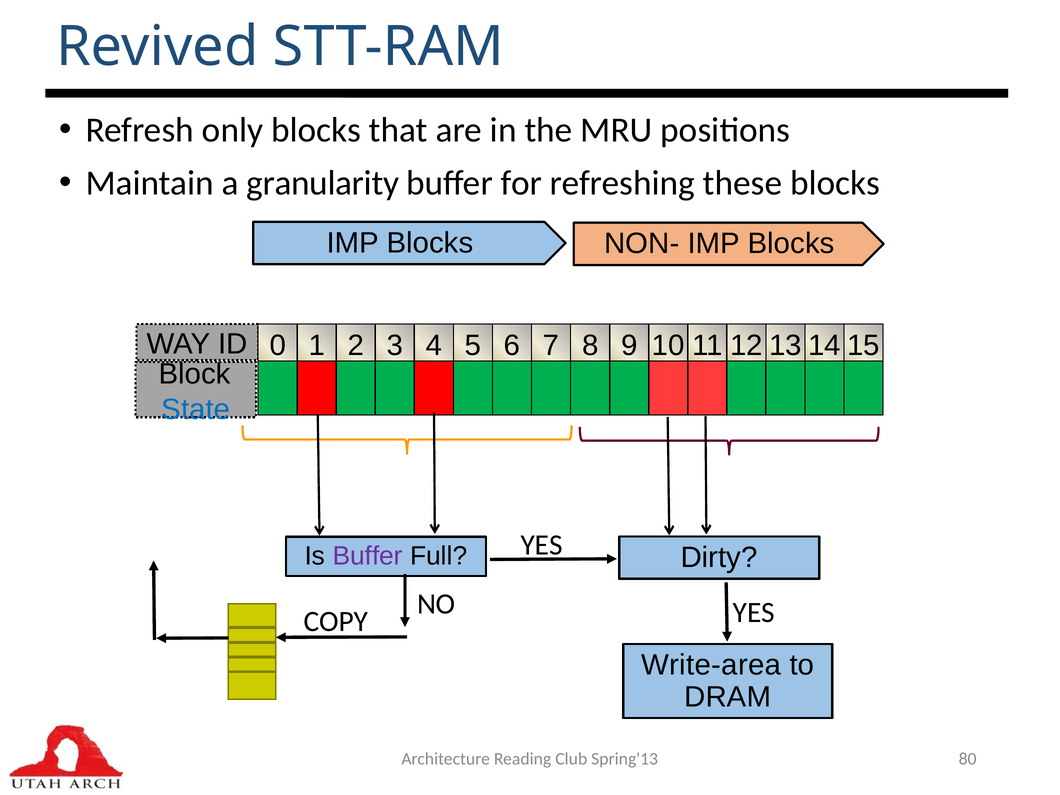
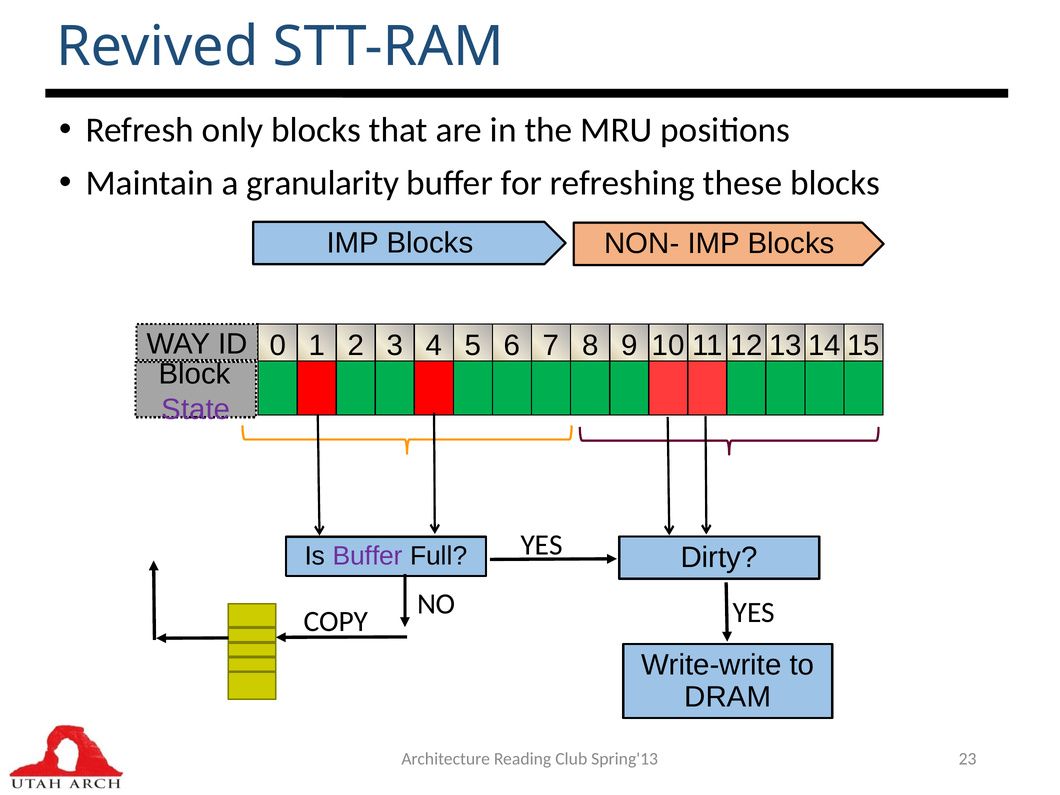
State colour: blue -> purple (196, 409)
Write-area: Write-area -> Write-write (711, 665)
80: 80 -> 23 (968, 759)
